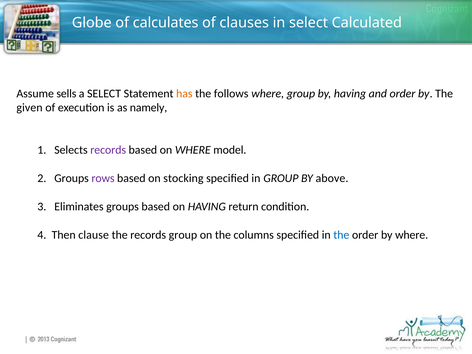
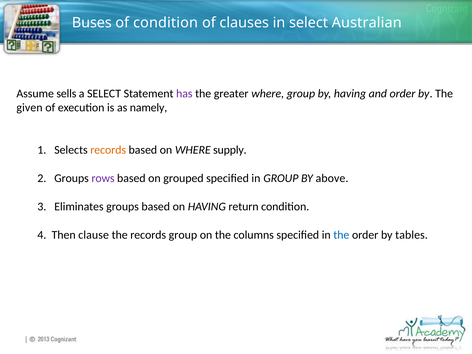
Globe: Globe -> Buses (92, 23)
of calculates: calculates -> condition (166, 23)
Calculated: Calculated -> Australian (367, 23)
has colour: orange -> purple (184, 93)
follows: follows -> greater (231, 93)
records colour: purple -> orange (108, 150)
model: model -> supply (230, 150)
stocking: stocking -> grouped (183, 178)
by where: where -> tables (412, 235)
